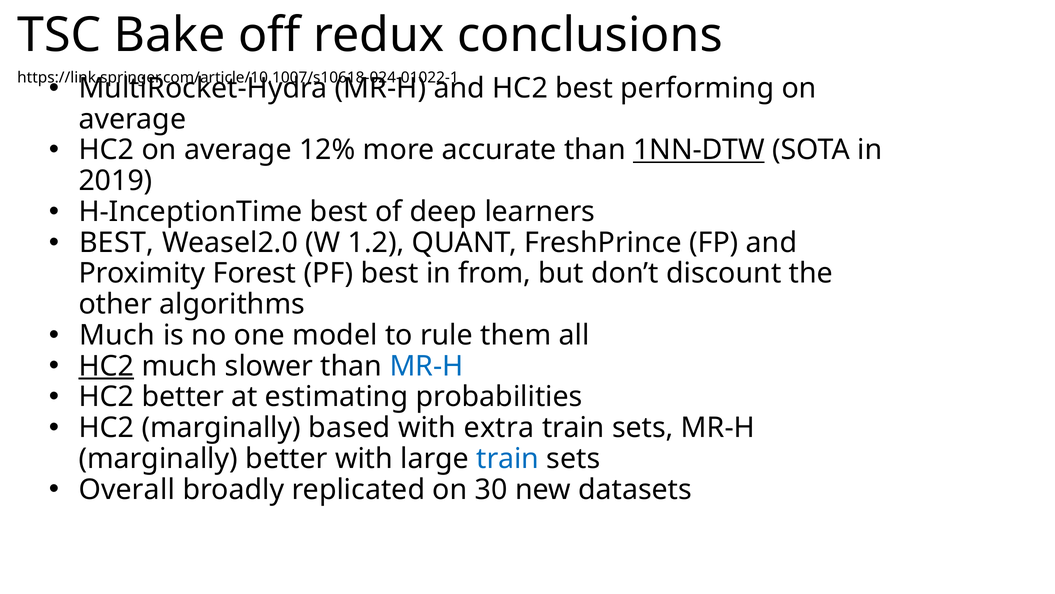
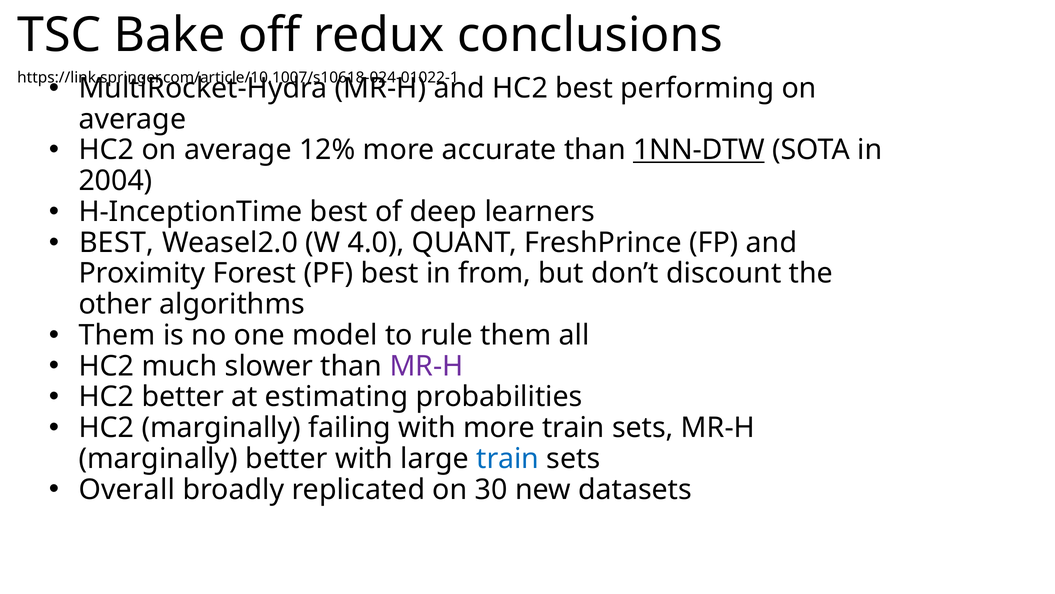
2019: 2019 -> 2004 (116, 181)
1.2: 1.2 -> 4.0 (376, 242)
Much: Much -> Them (117, 335)
HC2 underline: present -> none (106, 366)
MR-H colour: blue -> purple (427, 366)
based: based -> failing (350, 427)
with extra: extra -> more (499, 427)
